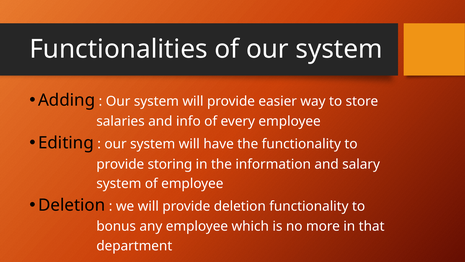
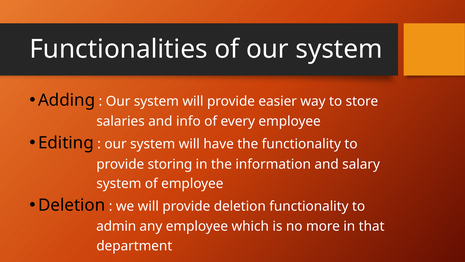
bonus: bonus -> admin (116, 226)
